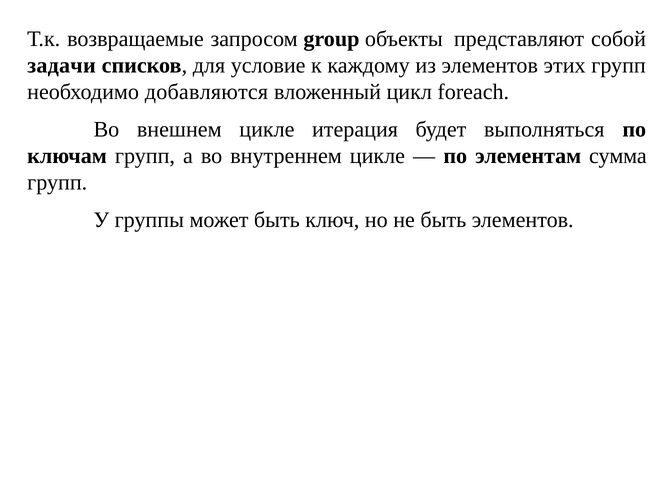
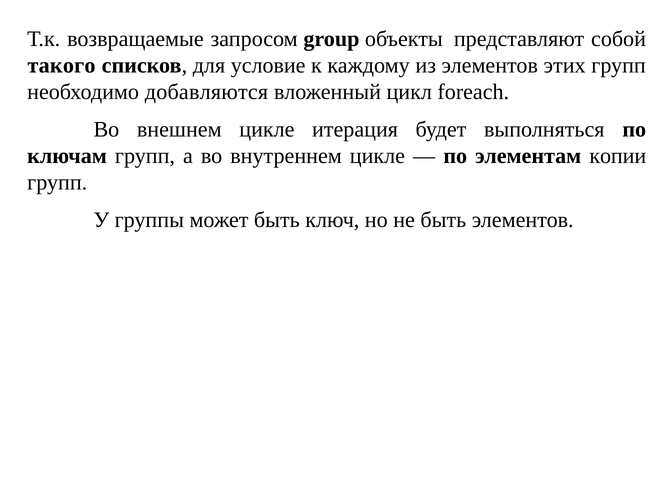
задачи: задачи -> такого (62, 65)
сумма: сумма -> копии (618, 156)
